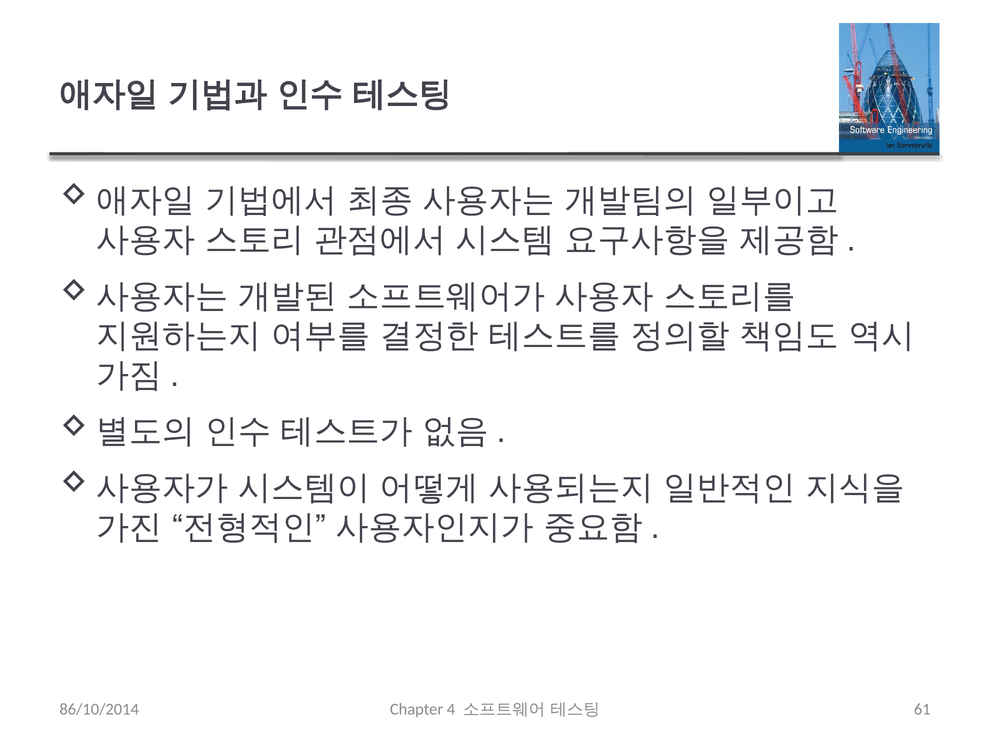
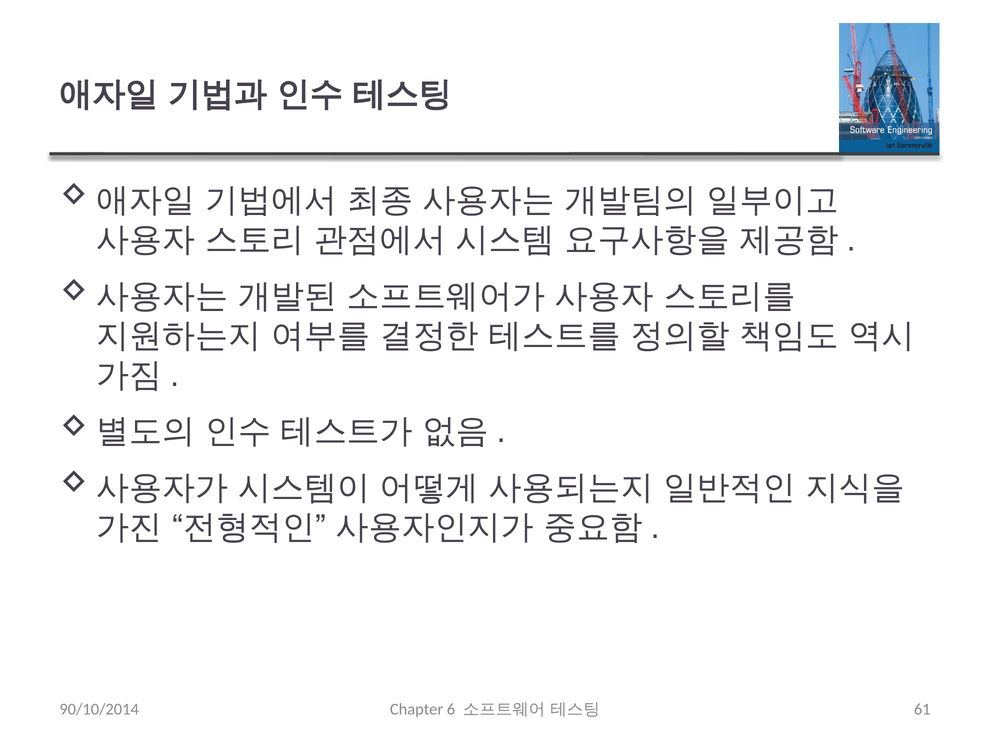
86/10/2014: 86/10/2014 -> 90/10/2014 (99, 709)
4: 4 -> 6 (451, 709)
